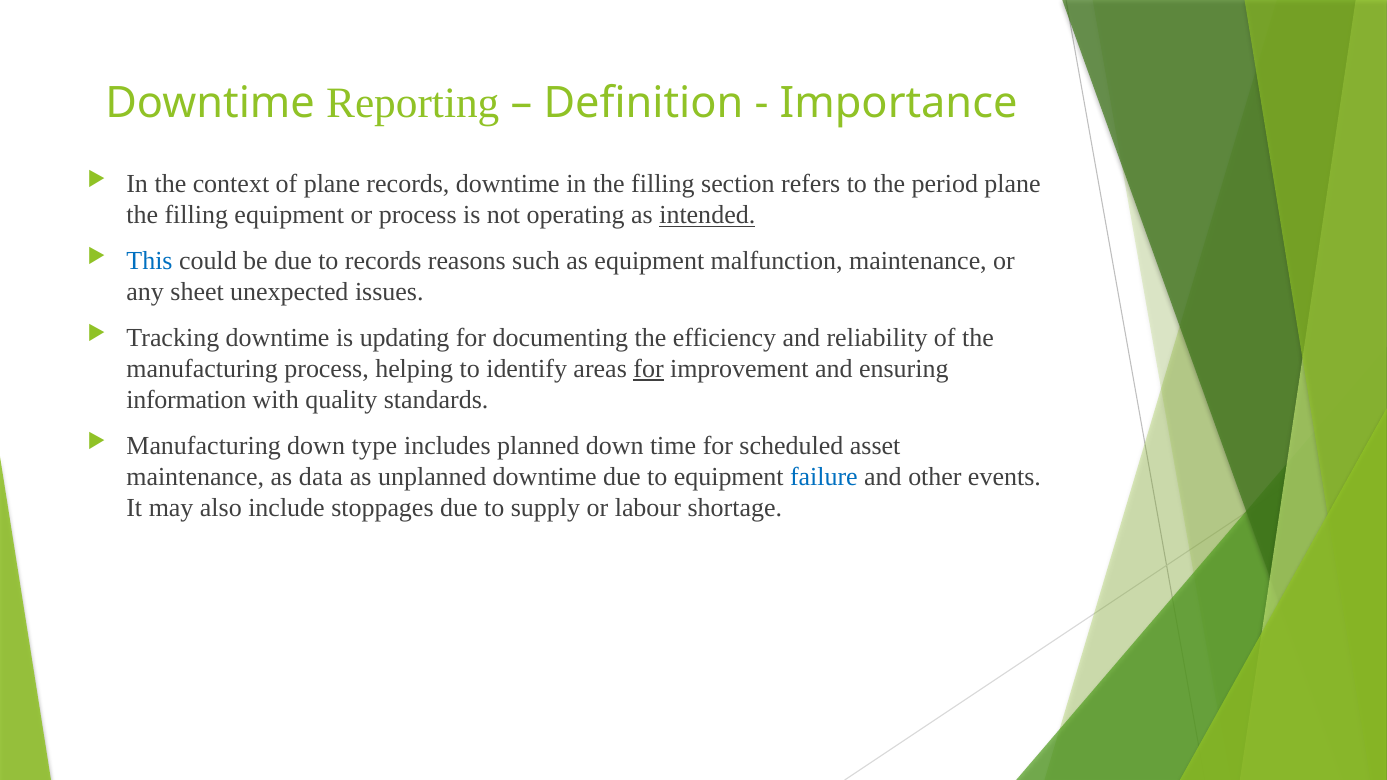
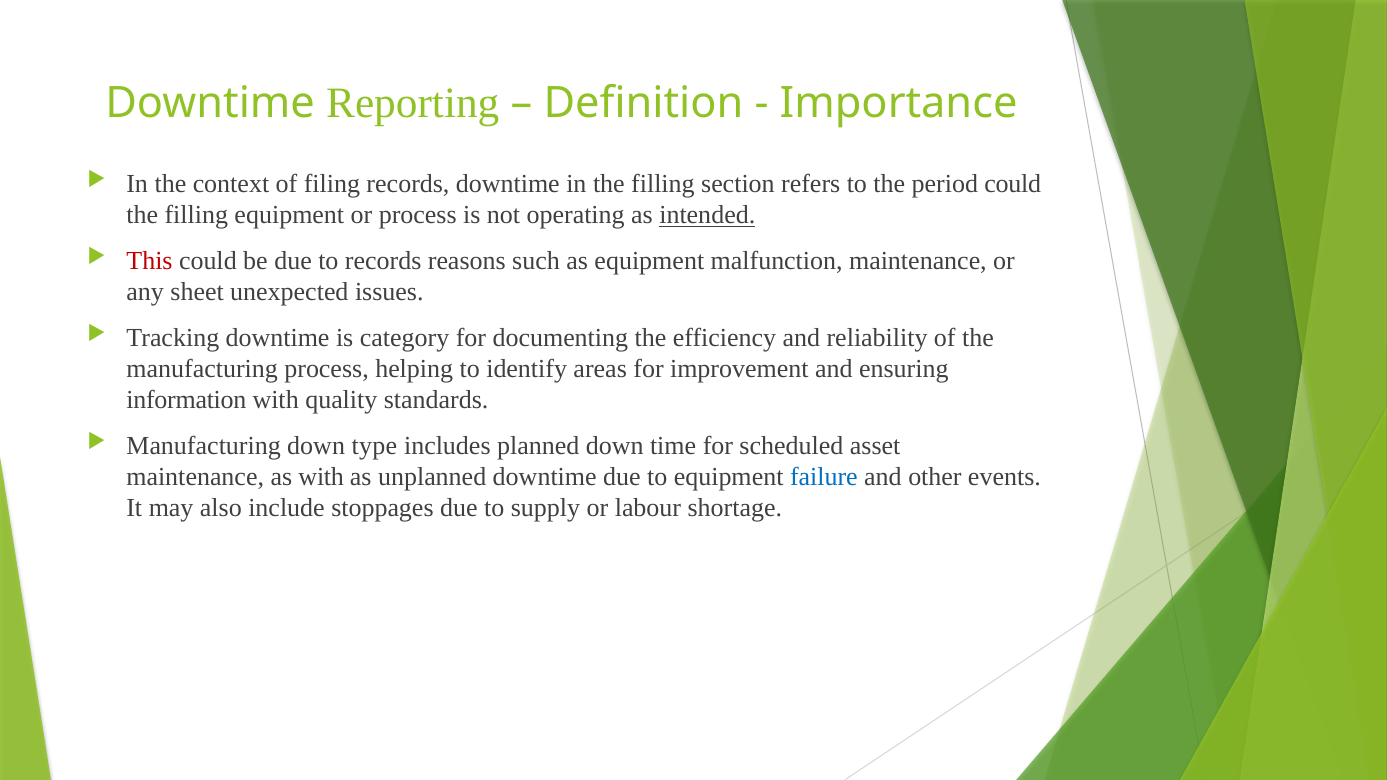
of plane: plane -> filing (332, 184)
period plane: plane -> could (1013, 184)
This colour: blue -> red (150, 261)
updating: updating -> category (405, 338)
for underline: present -> none (649, 369)
as data: data -> with (321, 477)
